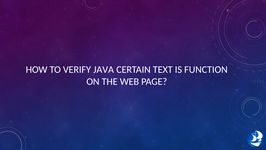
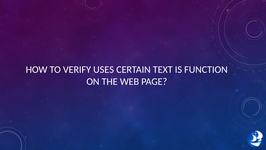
JAVA: JAVA -> USES (104, 70)
